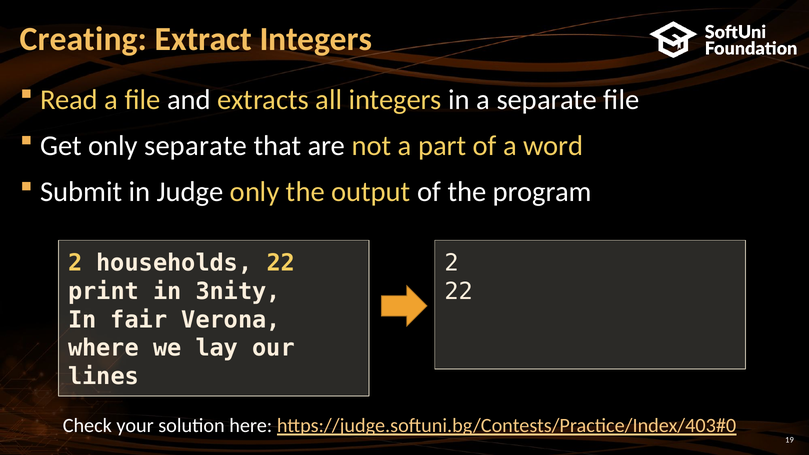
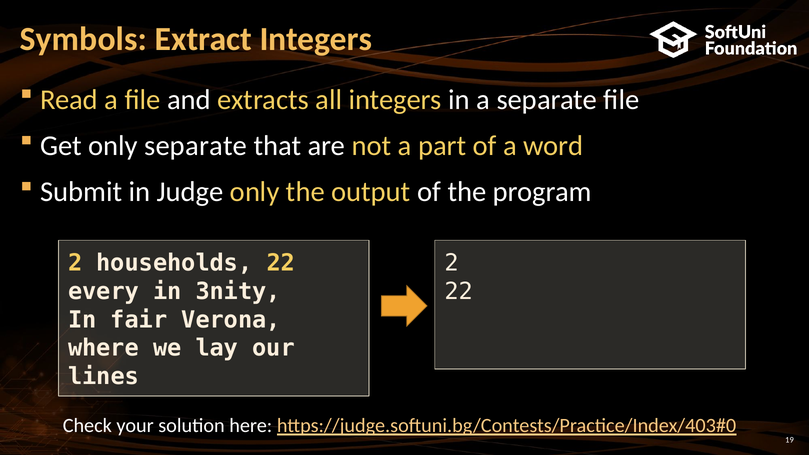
Creating: Creating -> Symbols (83, 39)
print: print -> every (103, 292)
